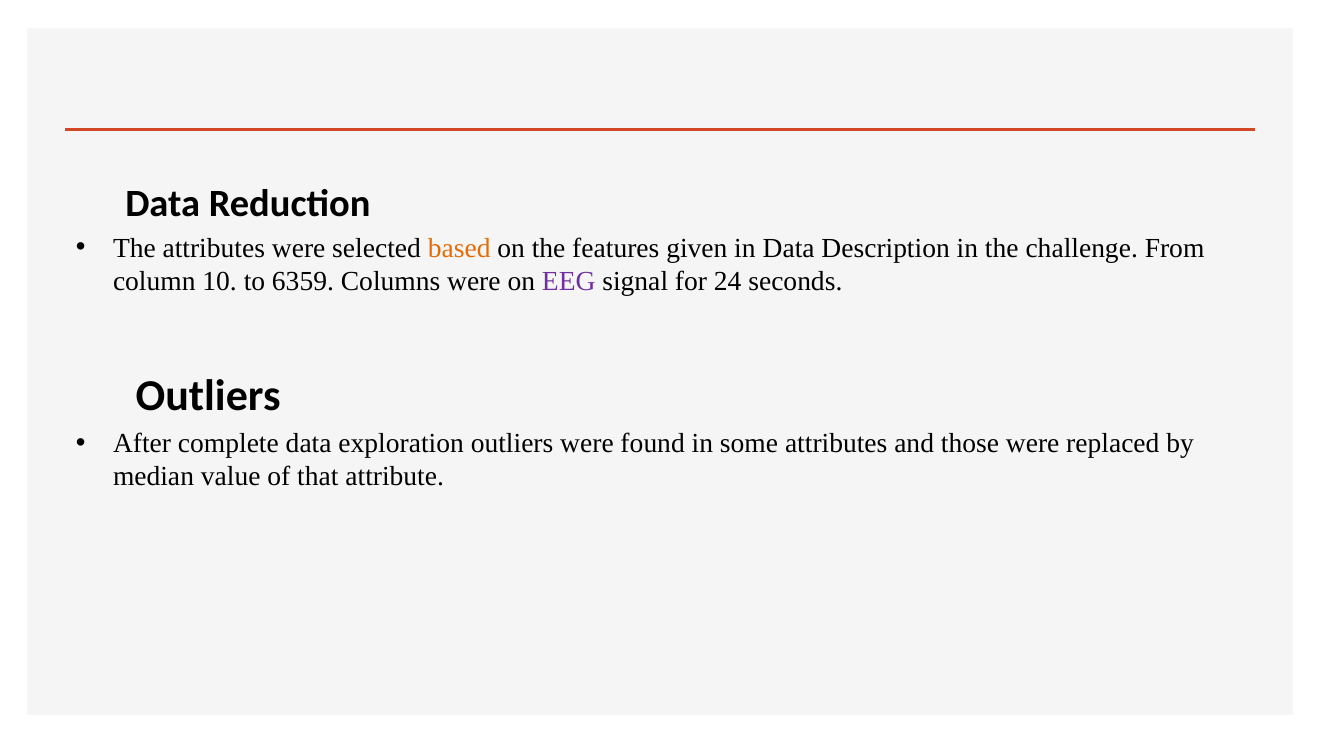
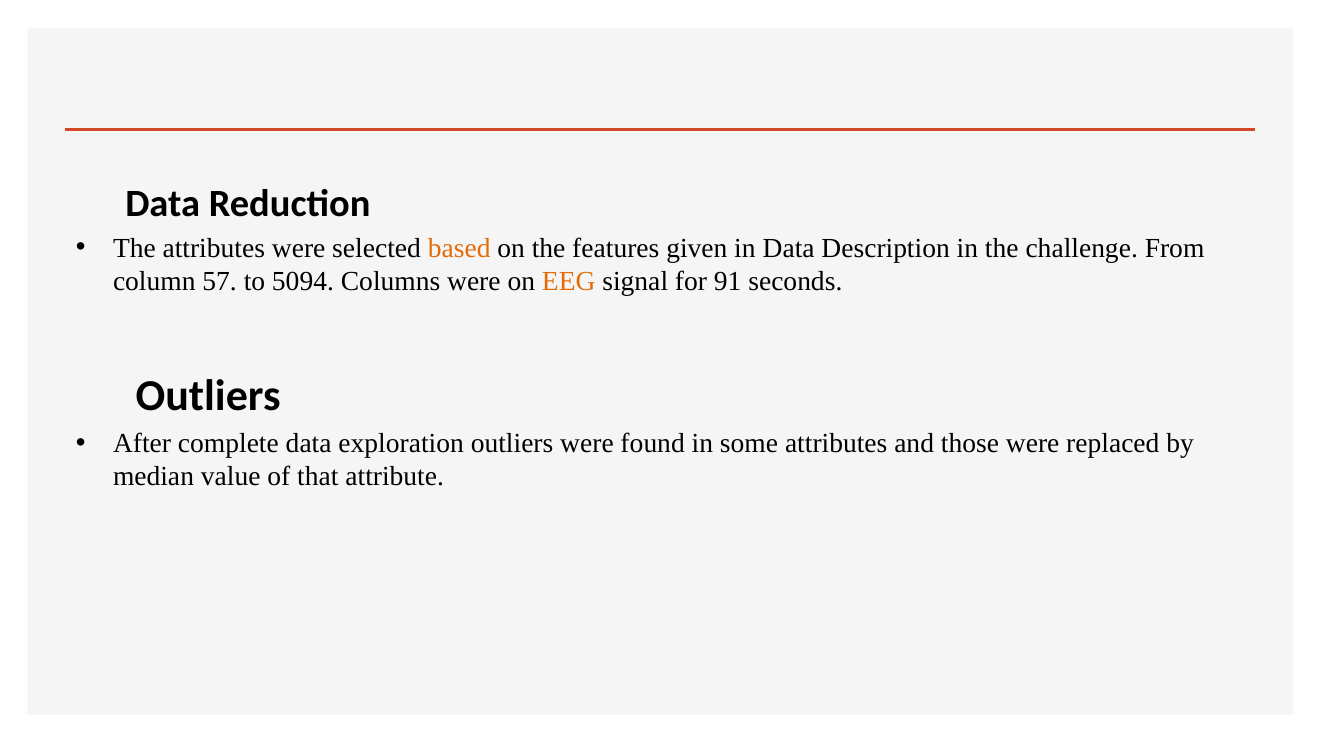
column 10: 10 -> 57 (220, 281)
6359: 6359 -> 5094 (303, 281)
EEG colour: purple -> orange (569, 281)
24: 24 -> 91 (728, 281)
